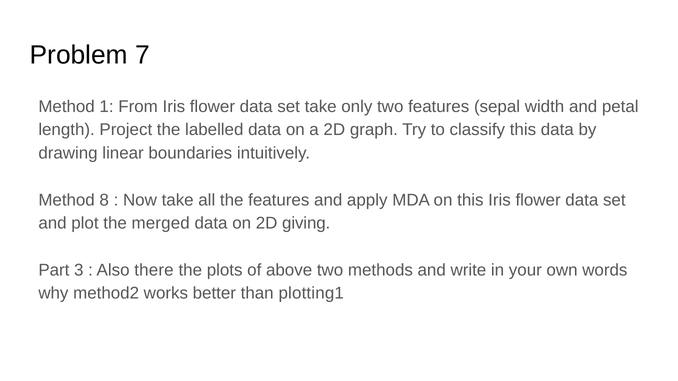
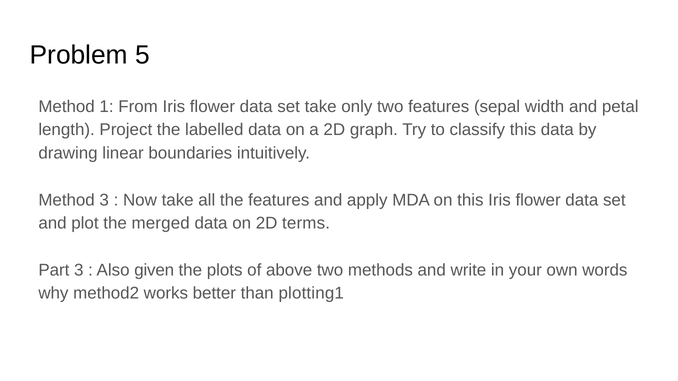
7: 7 -> 5 (142, 55)
Method 8: 8 -> 3 (104, 200)
giving: giving -> terms (306, 224)
there: there -> given (154, 270)
